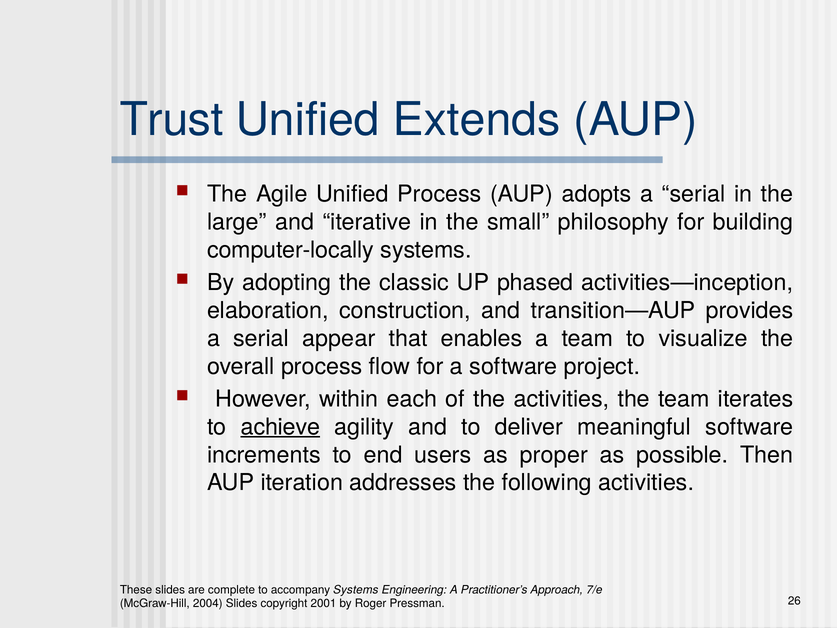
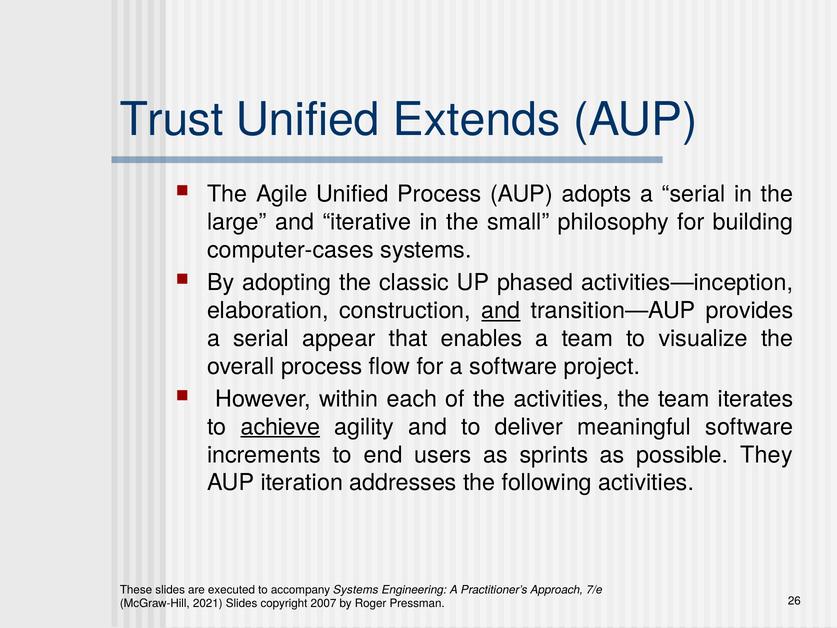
computer-locally: computer-locally -> computer-cases (291, 250)
and underline: none -> present (501, 310)
proper: proper -> sprints (554, 455)
Then: Then -> They (767, 455)
complete: complete -> executed (231, 589)
2004: 2004 -> 2021 (208, 603)
2001: 2001 -> 2007 (323, 603)
